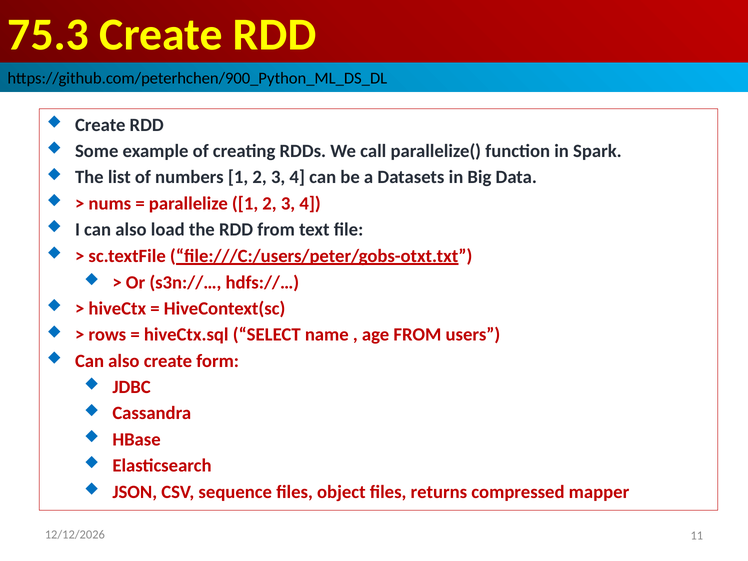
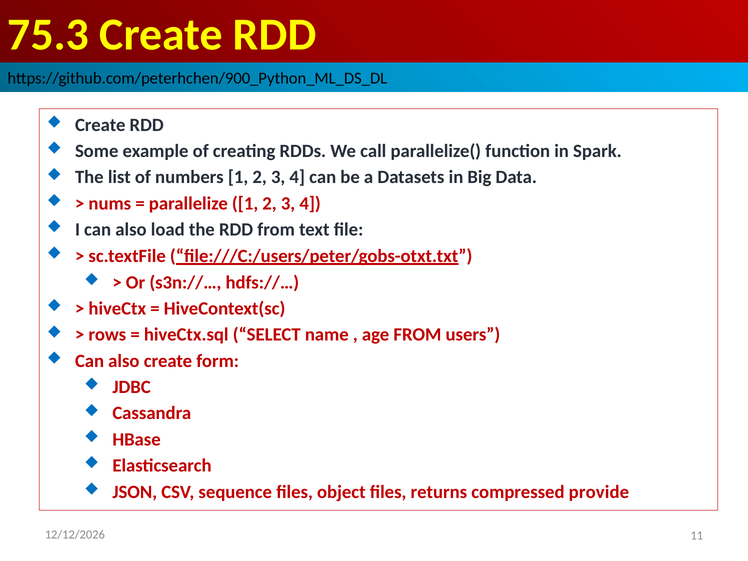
mapper: mapper -> provide (599, 492)
